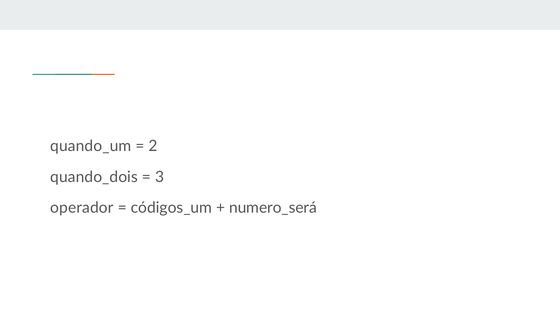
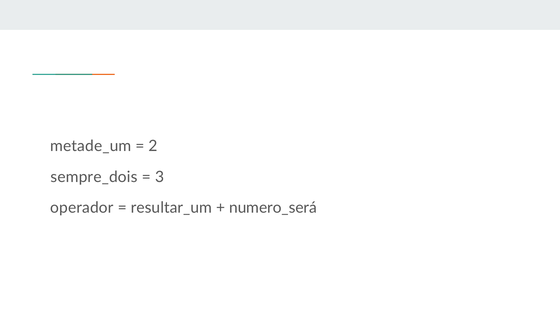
quando_um: quando_um -> metade_um (91, 146)
quando_dois: quando_dois -> sempre_dois (94, 177)
códigos_um: códigos_um -> resultar_um (171, 208)
